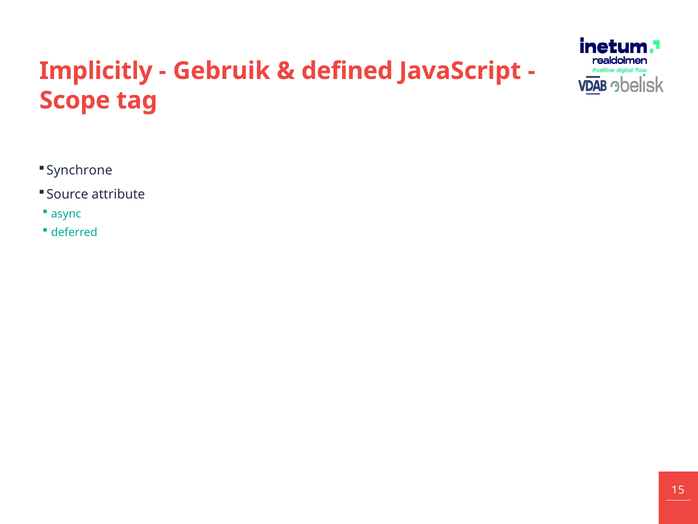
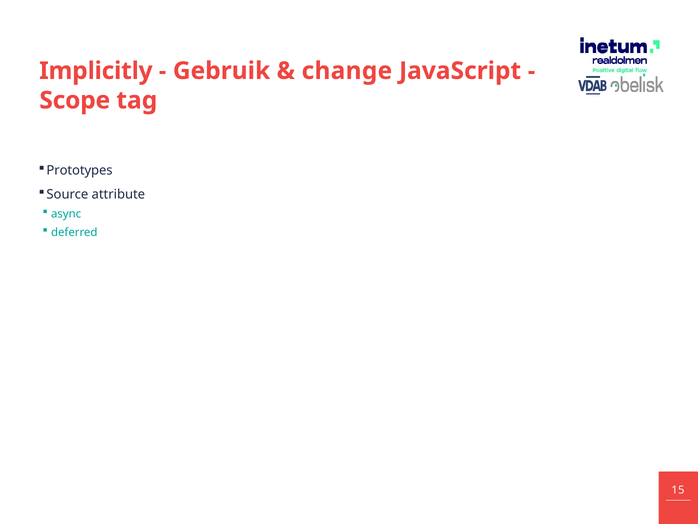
defined: defined -> change (347, 71)
Synchrone: Synchrone -> Prototypes (80, 170)
